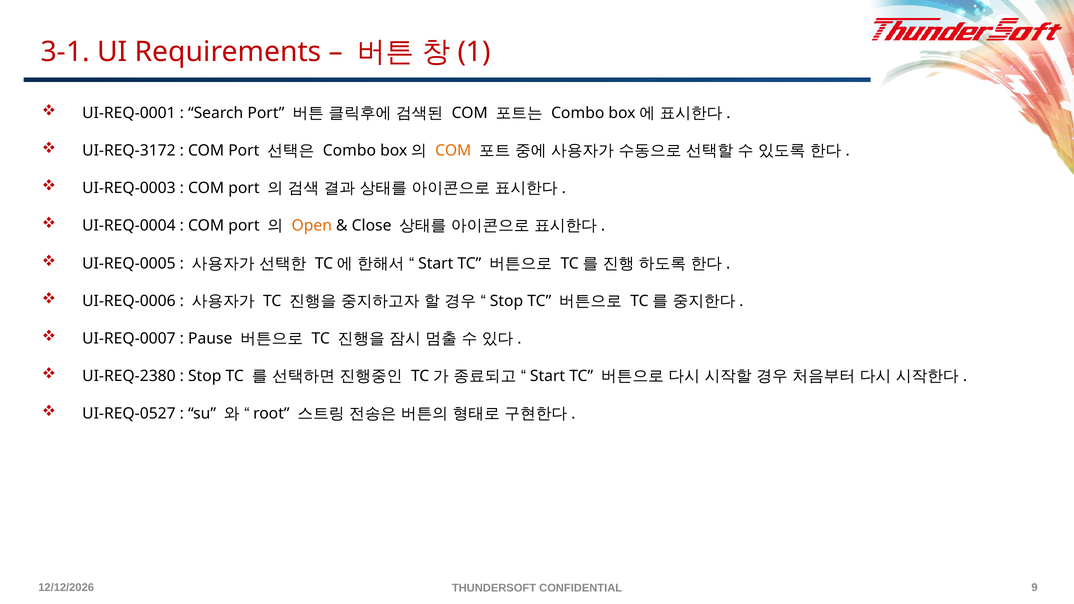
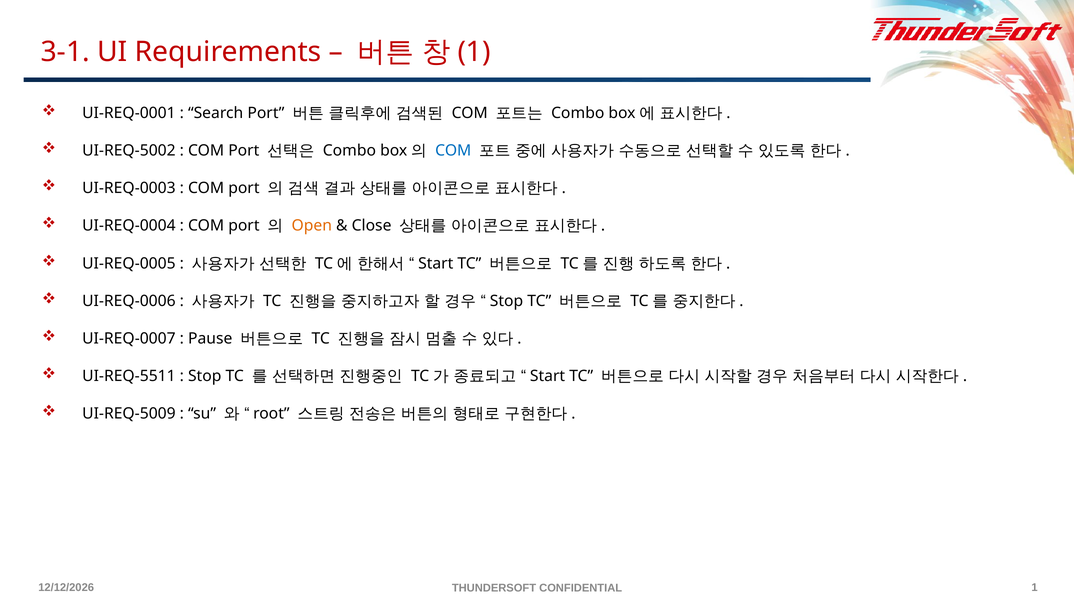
UI-REQ-3172: UI-REQ-3172 -> UI-REQ-5002 (129, 151)
COM colour: orange -> blue (453, 151)
UI-REQ-2380: UI-REQ-2380 -> UI-REQ-5511 (129, 376)
UI-REQ-0527: UI-REQ-0527 -> UI-REQ-5009 (129, 414)
CONFIDENTIAL 9: 9 -> 1 (1035, 588)
